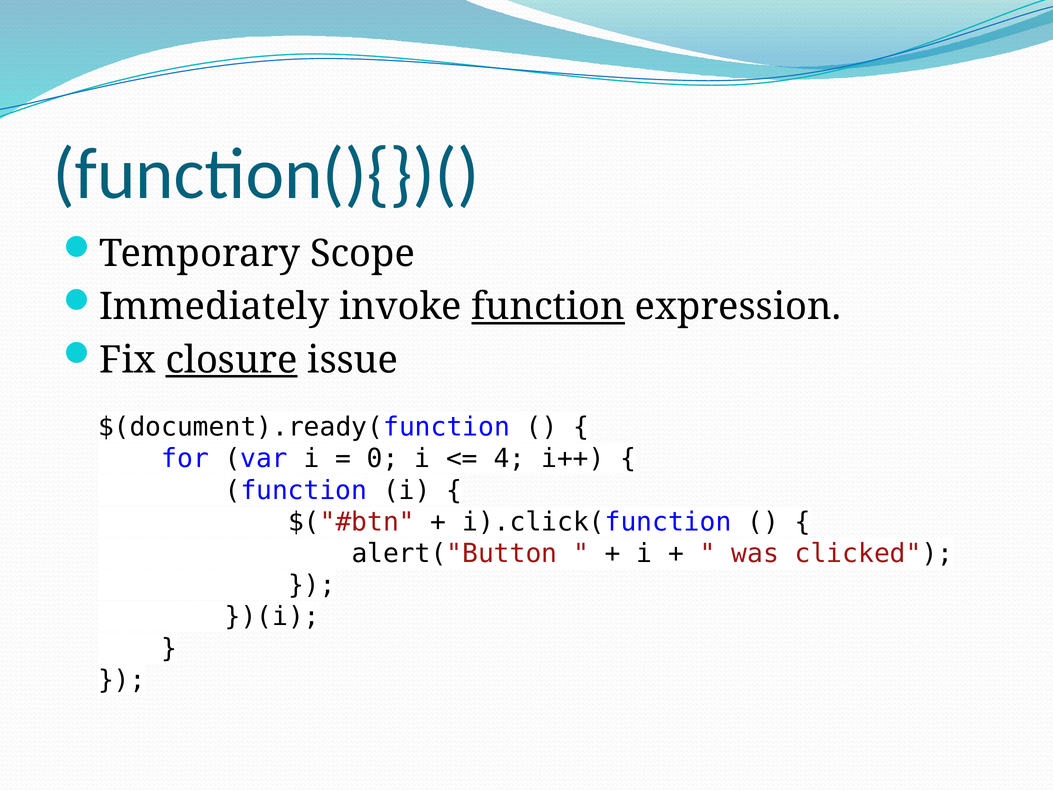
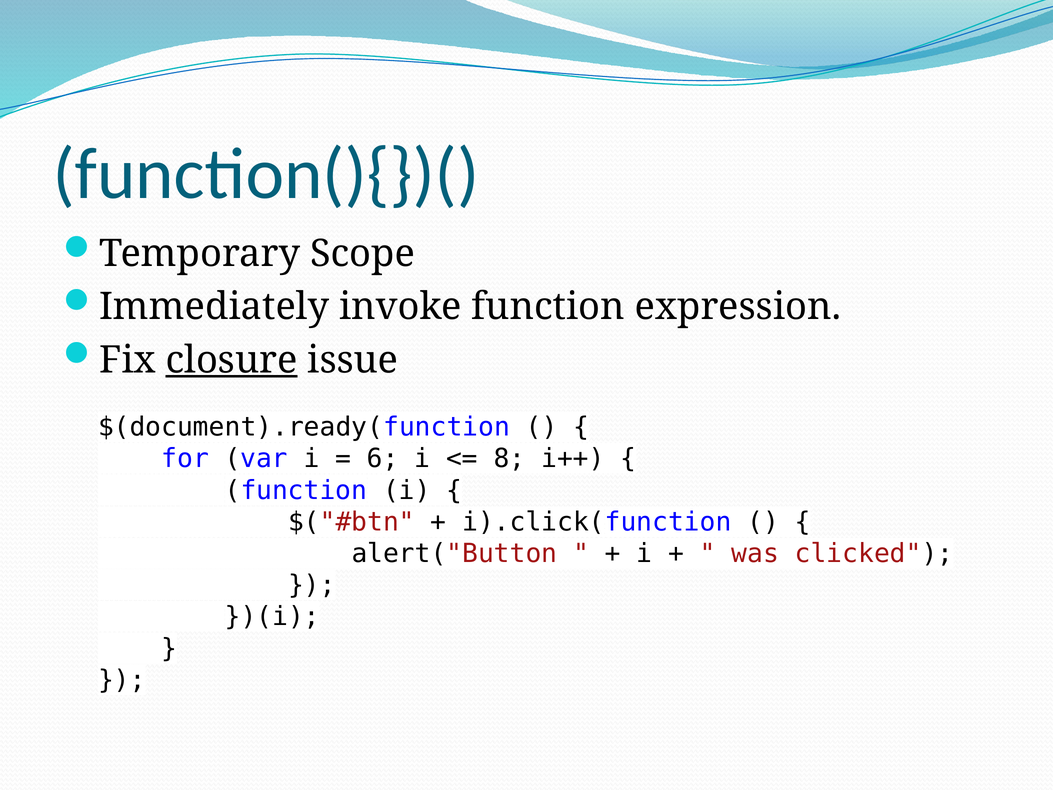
function underline: present -> none (548, 307)
0: 0 -> 6 (383, 459)
4: 4 -> 8 (509, 459)
